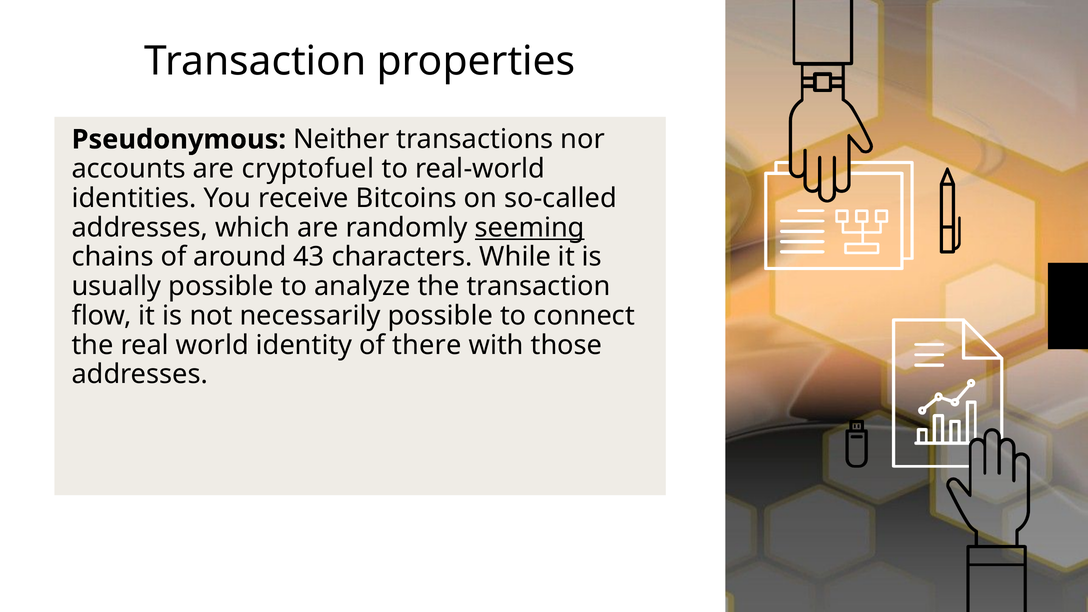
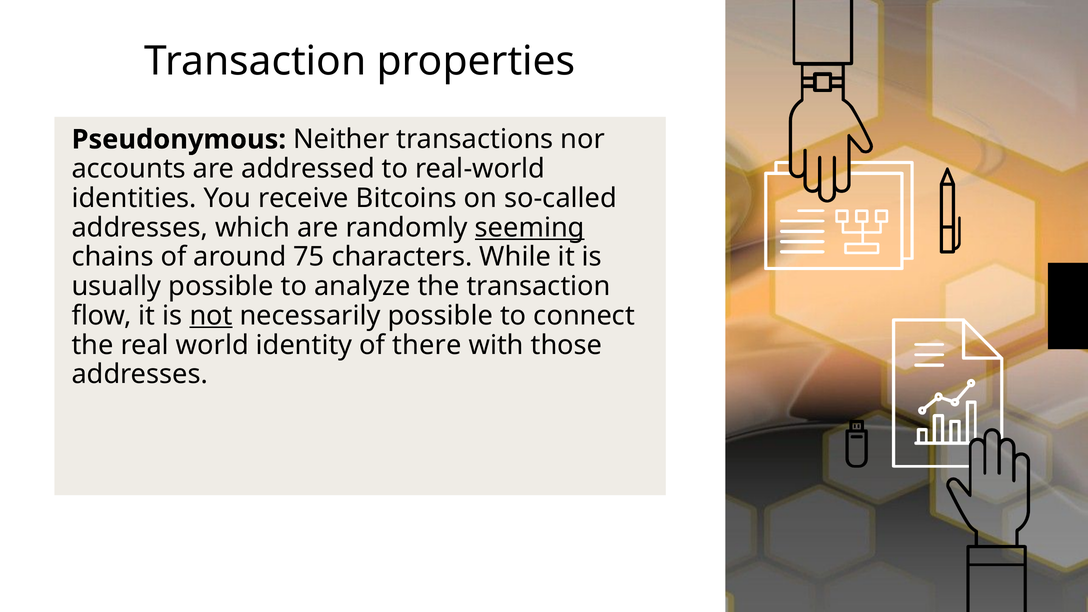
cryptofuel: cryptofuel -> addressed (308, 169)
43: 43 -> 75 (309, 257)
not underline: none -> present (211, 316)
